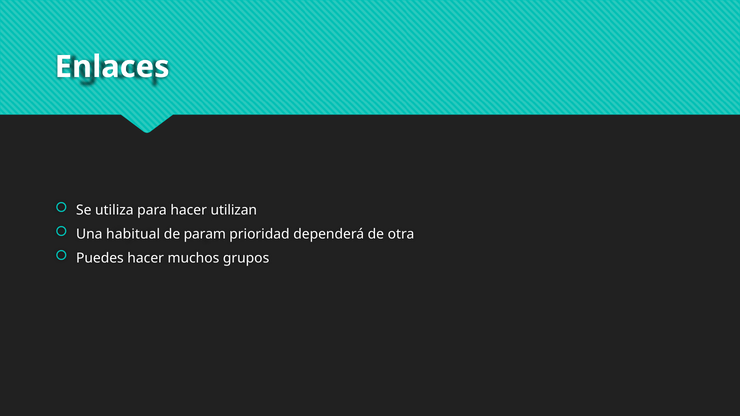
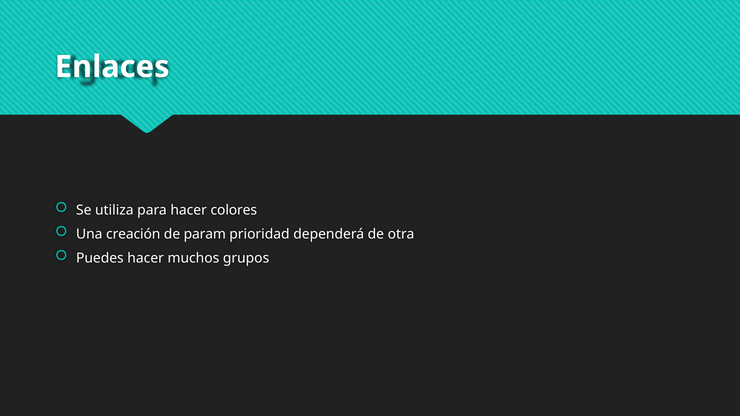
utilizan: utilizan -> colores (234, 210)
habitual: habitual -> creación (133, 234)
